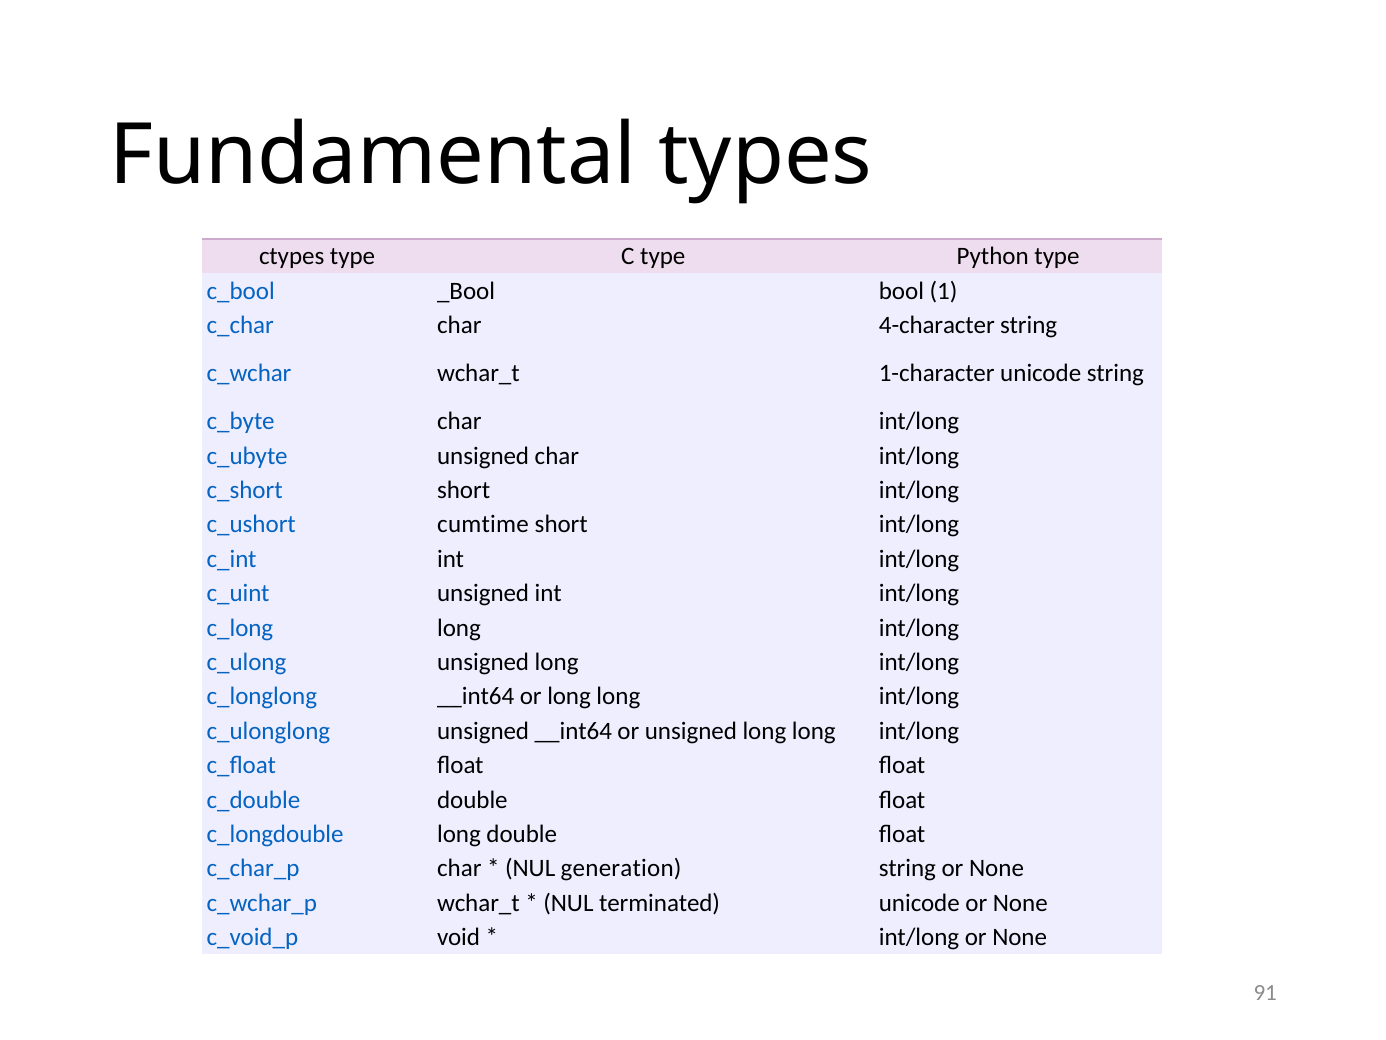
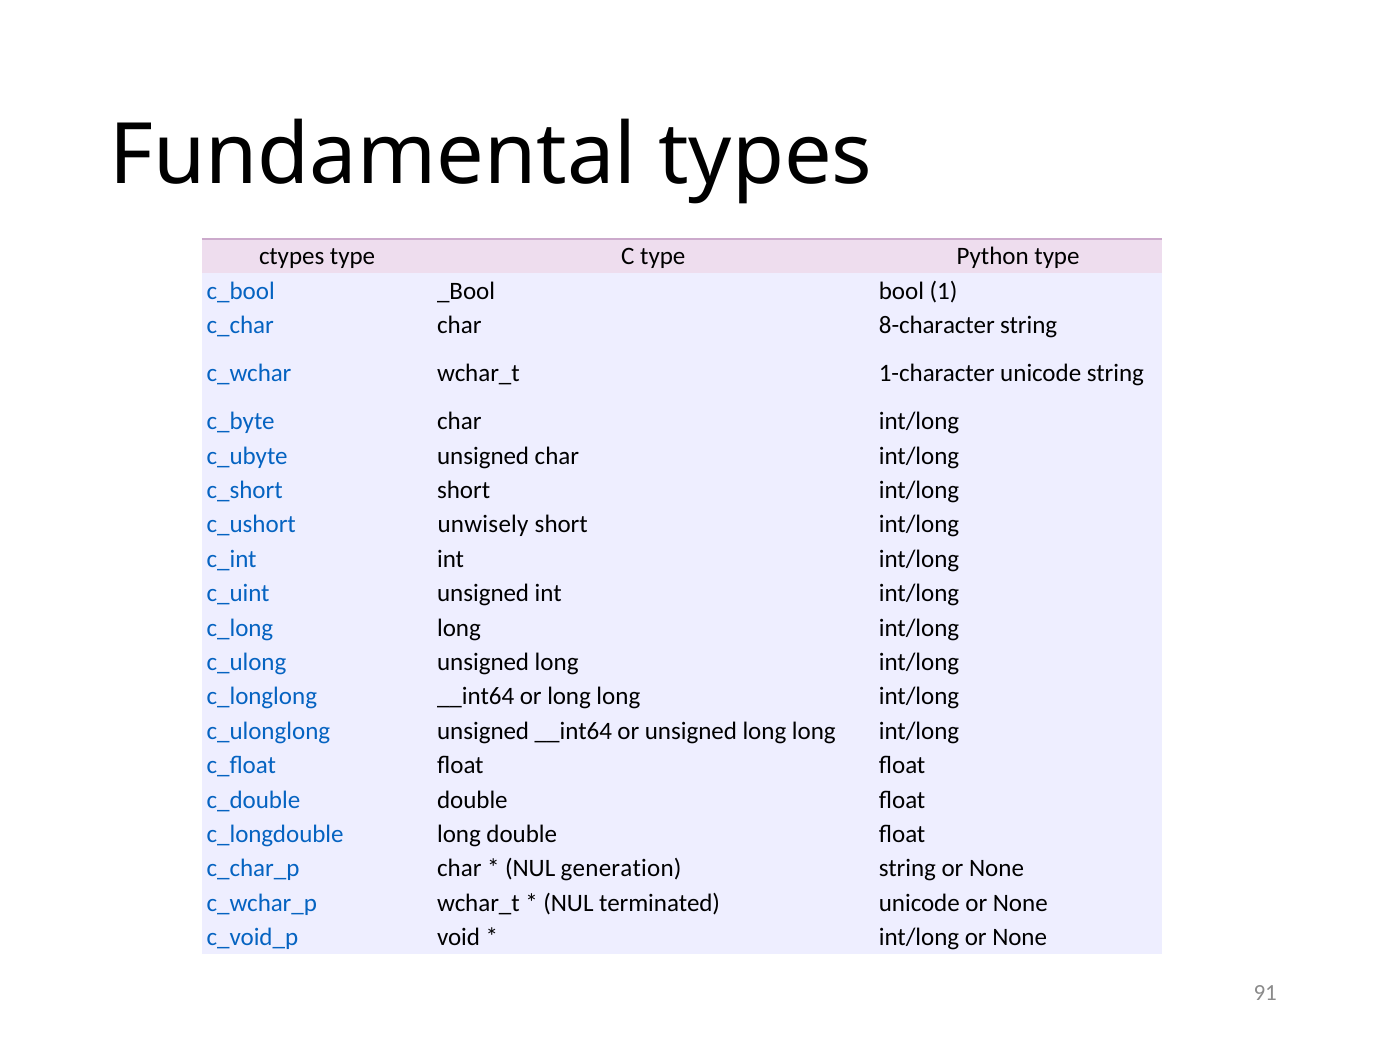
4-character: 4-character -> 8-character (937, 325)
cumtime: cumtime -> unwisely (483, 524)
